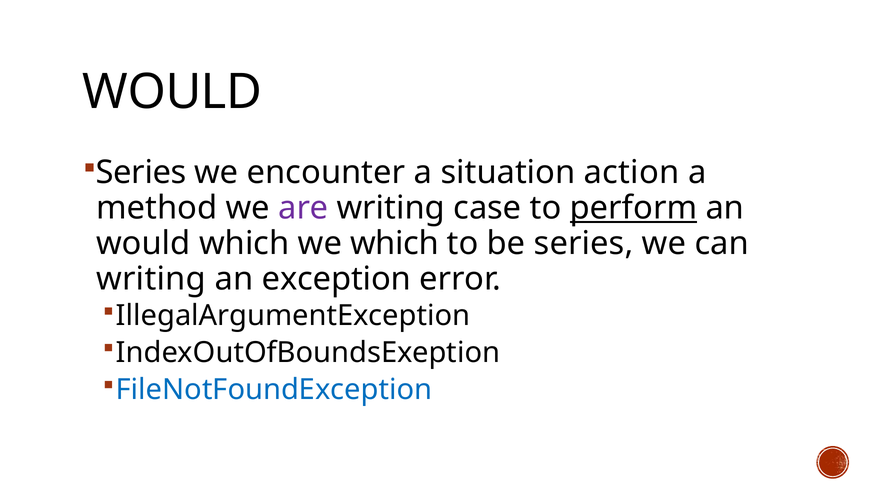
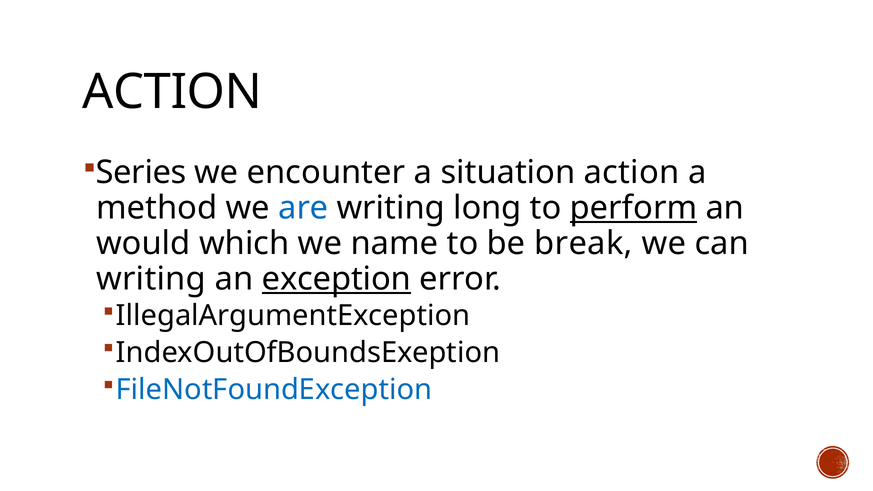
WOULD: WOULD -> ACTION (172, 92)
are colour: purple -> blue (303, 208)
case: case -> long (487, 208)
we which: which -> name (394, 243)
be series: series -> break (583, 243)
exception underline: none -> present (336, 279)
